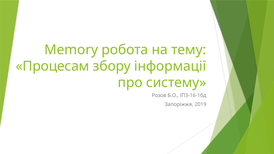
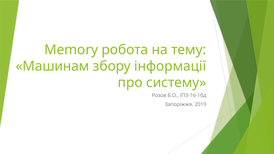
Процесам: Процесам -> Машинам (52, 66)
